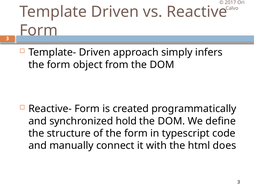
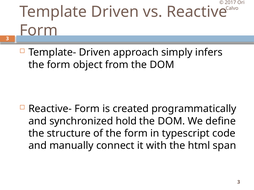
does: does -> span (224, 146)
